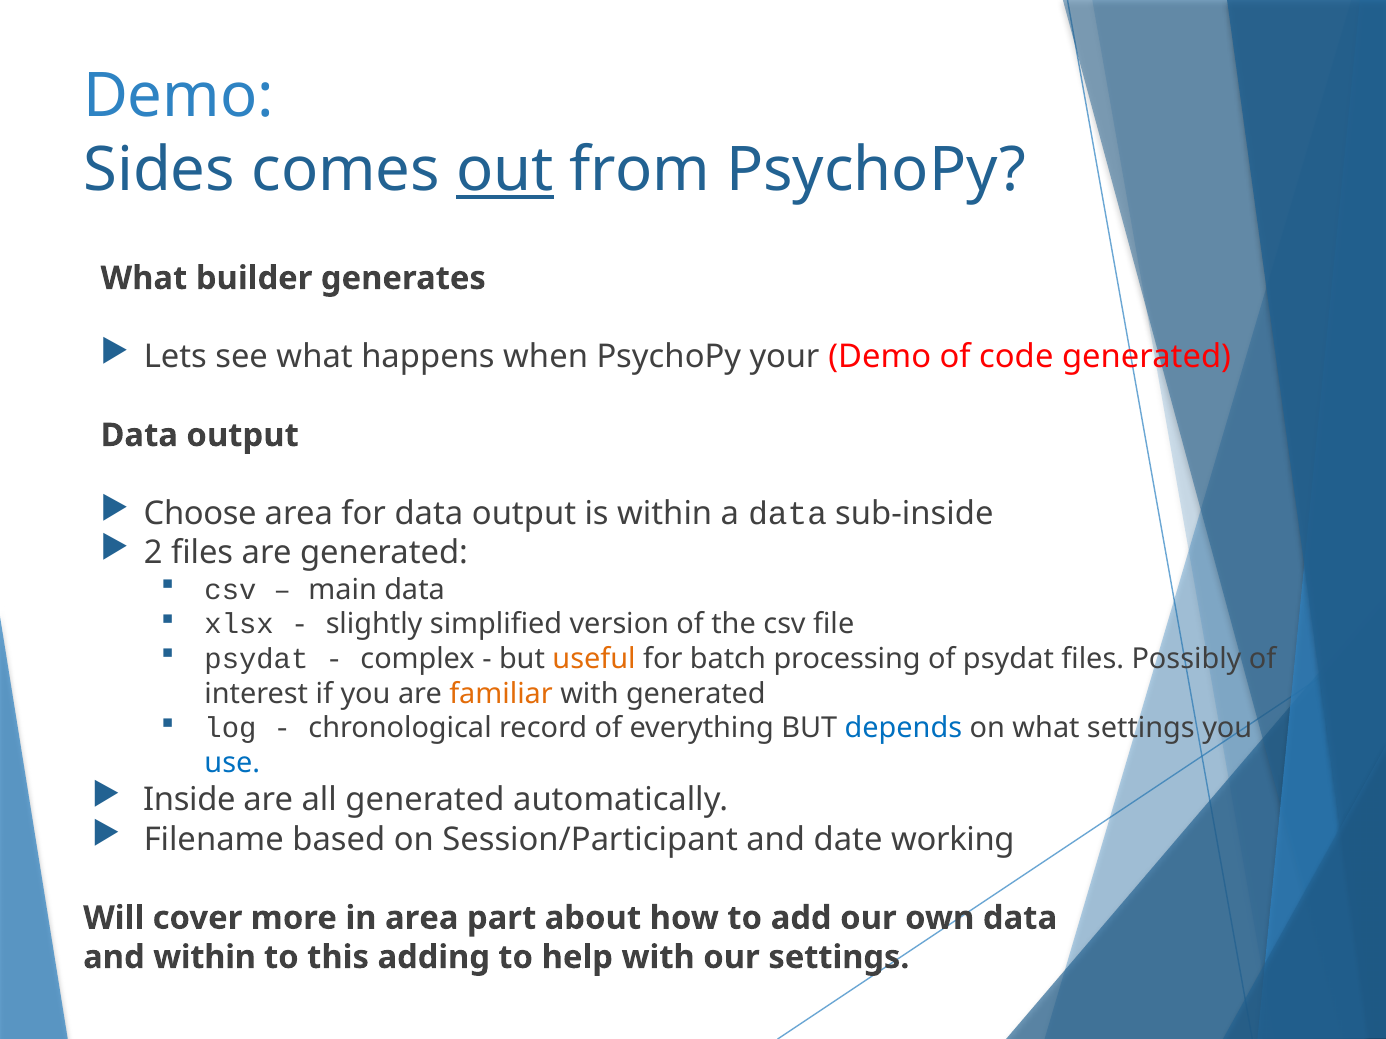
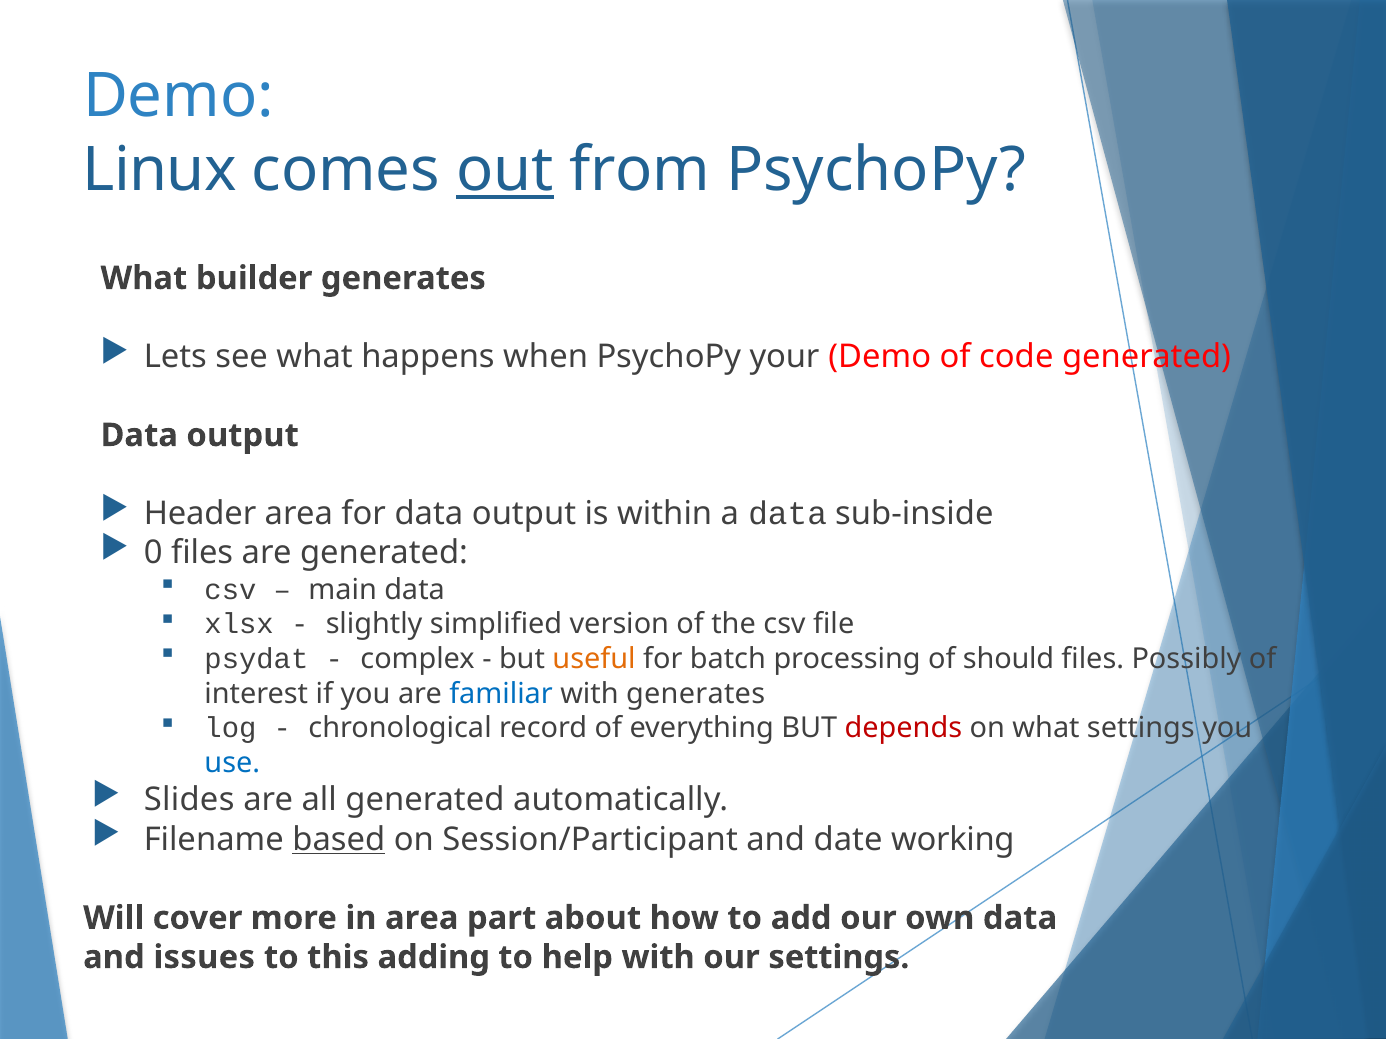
Sides: Sides -> Linux (160, 171)
Choose: Choose -> Header (200, 514)
2: 2 -> 0 (153, 553)
of psydat: psydat -> should (1009, 659)
familiar colour: orange -> blue (501, 694)
with generated: generated -> generates (696, 694)
depends colour: blue -> red (903, 729)
Inside: Inside -> Slides (189, 801)
based underline: none -> present (339, 840)
and within: within -> issues (204, 958)
